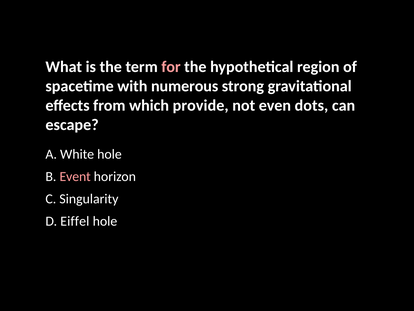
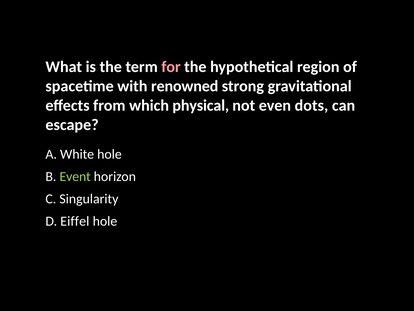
numerous: numerous -> renowned (185, 86)
provide: provide -> physical (201, 105)
Event colour: pink -> light green (75, 176)
